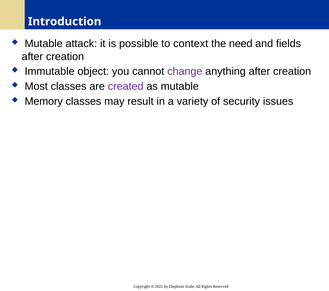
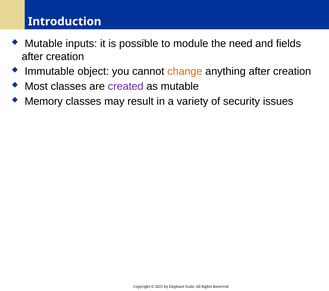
attack: attack -> inputs (81, 44)
context: context -> module (191, 44)
change colour: purple -> orange (185, 72)
